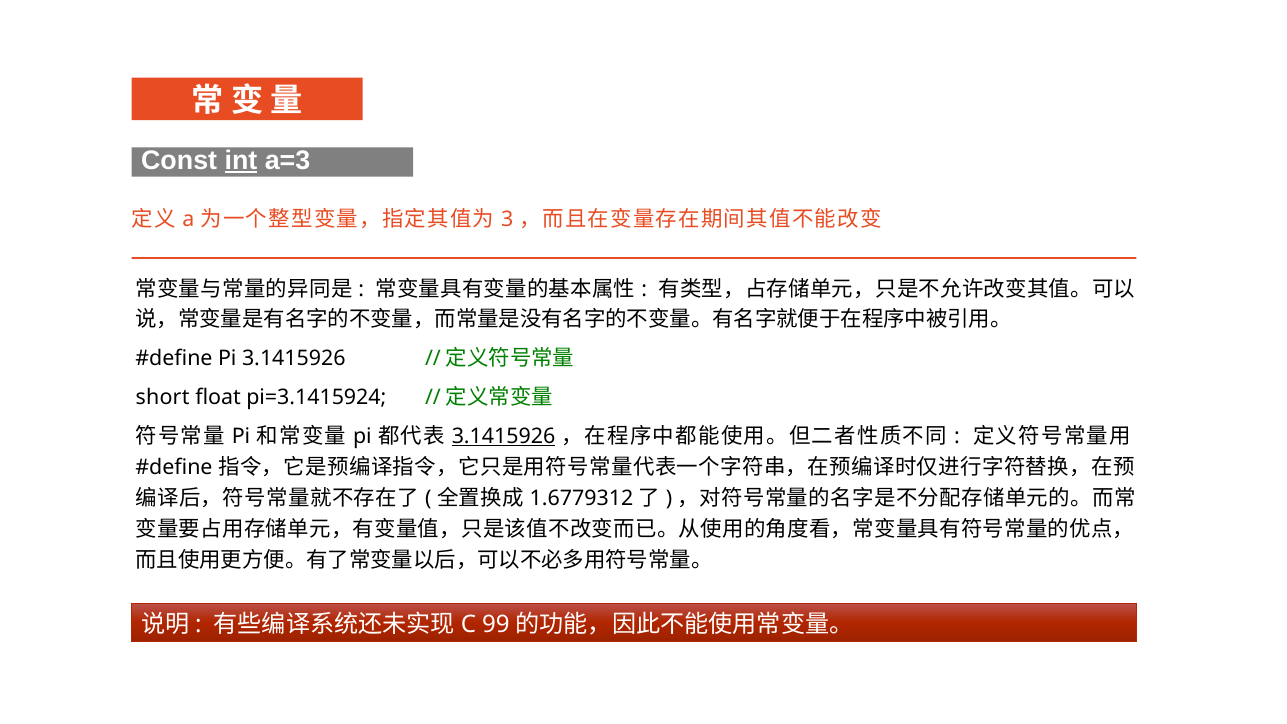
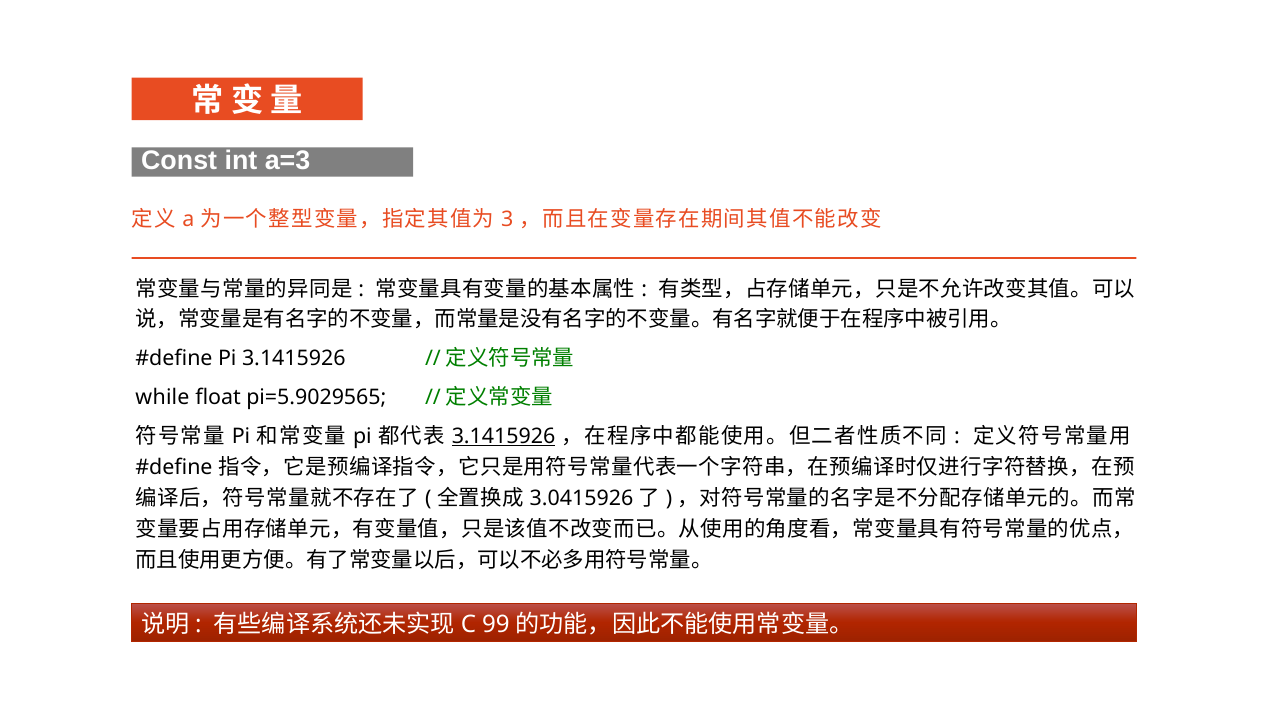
int underline: present -> none (241, 160)
short: short -> while (163, 398)
pi=3.1415924: pi=3.1415924 -> pi=5.9029565 (316, 398)
1.6779312: 1.6779312 -> 3.0415926 (582, 498)
